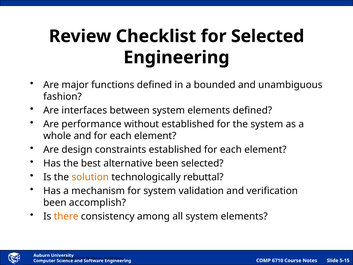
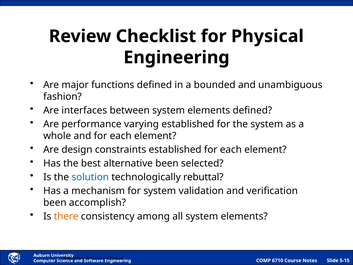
for Selected: Selected -> Physical (267, 36)
without: without -> varying (141, 124)
solution colour: orange -> blue (90, 177)
